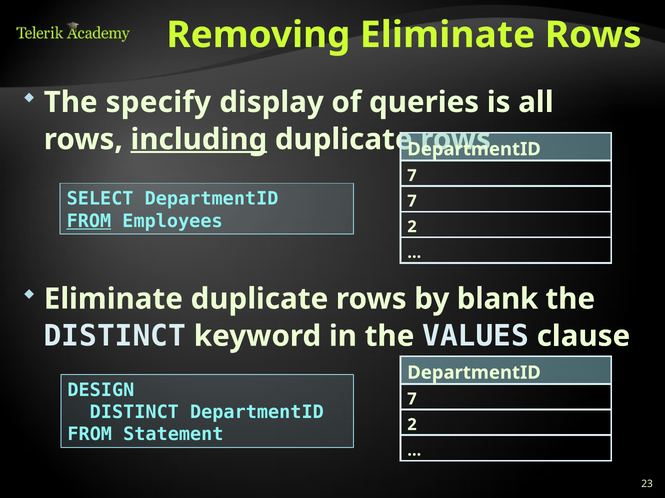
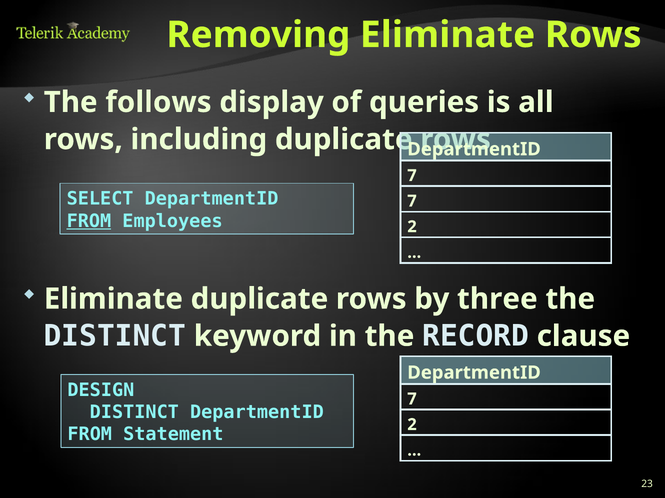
specify: specify -> follows (158, 102)
including underline: present -> none (199, 140)
blank: blank -> three (497, 299)
VALUES: VALUES -> RECORD (476, 337)
